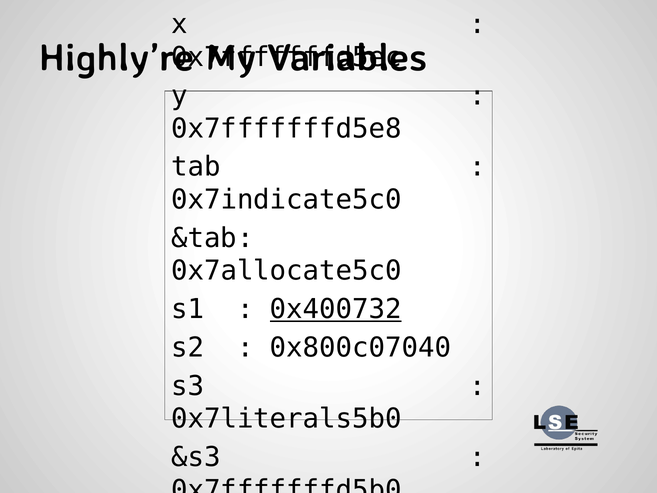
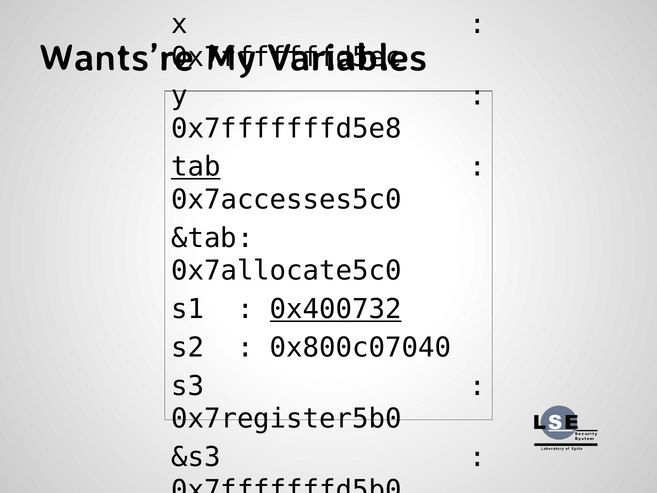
Highly’re: Highly’re -> Wants’re (117, 58)
tab underline: none -> present (196, 167)
0x7indicate5c0: 0x7indicate5c0 -> 0x7accesses5c0 (286, 200)
0x7literals5b0: 0x7literals5b0 -> 0x7register5b0 (286, 419)
